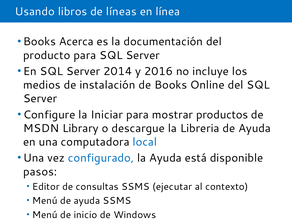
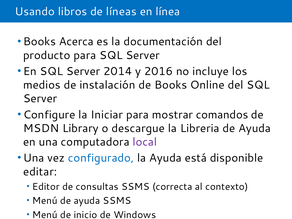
productos: productos -> comandos (222, 115)
local colour: blue -> purple (145, 142)
pasos: pasos -> editar (40, 172)
ejecutar: ejecutar -> correcta (172, 187)
